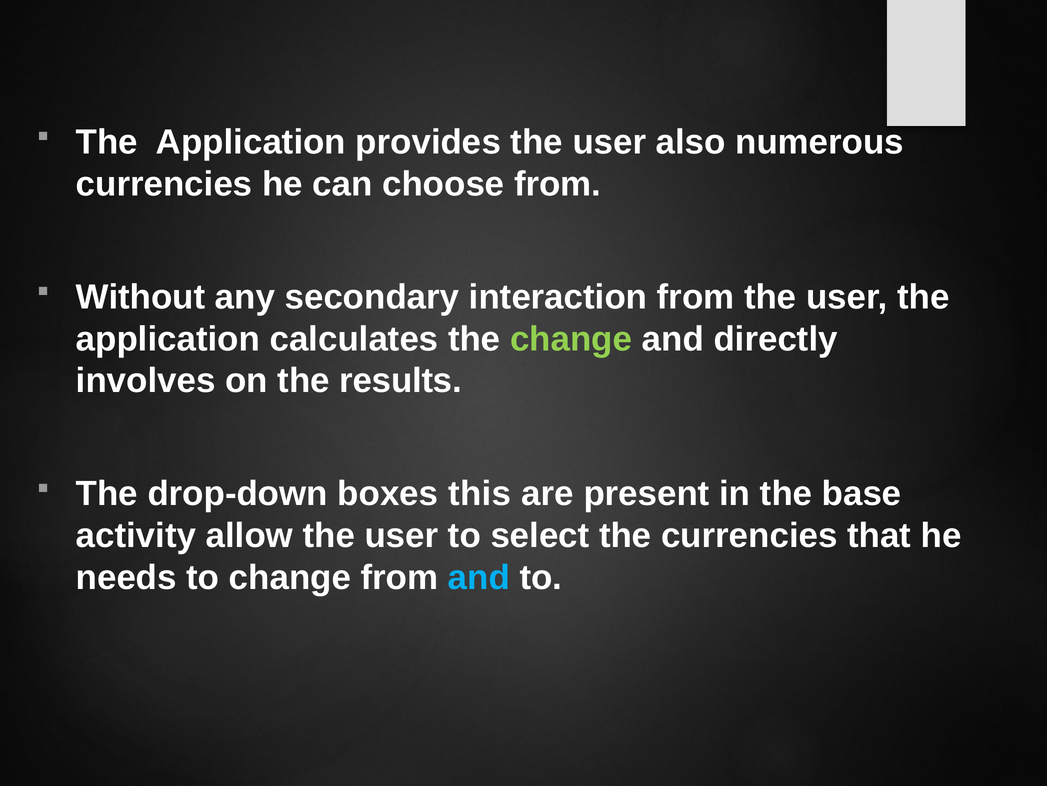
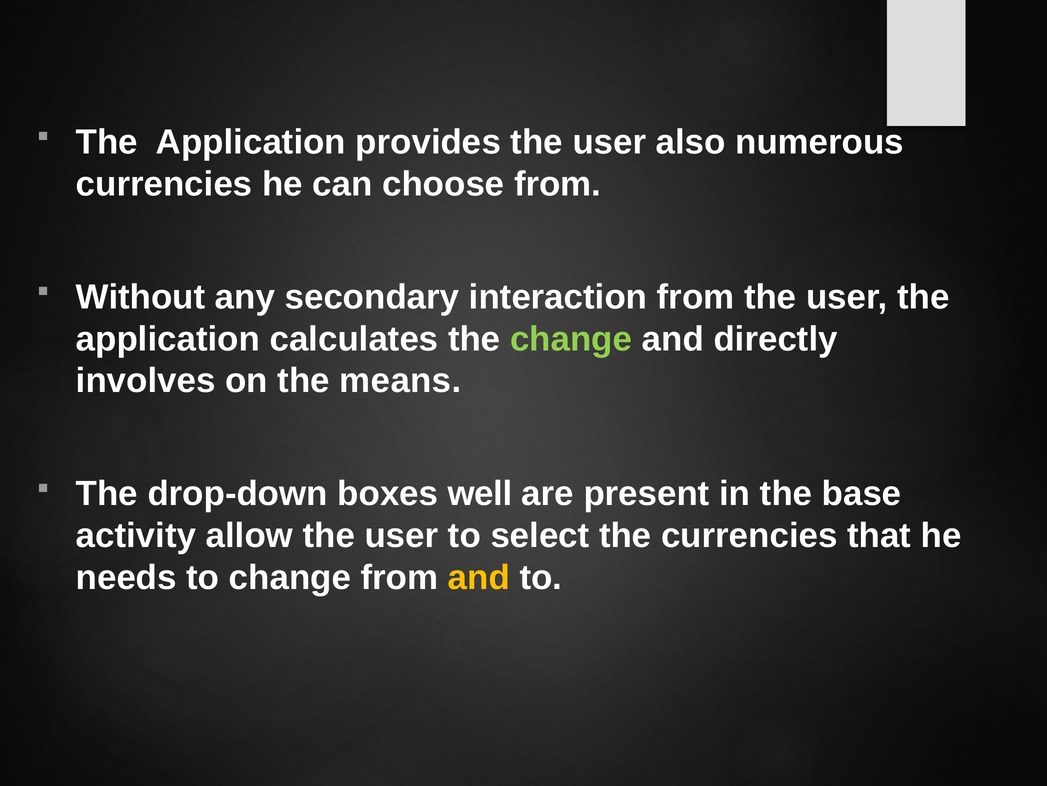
results: results -> means (400, 381)
this: this -> well (480, 493)
and colour: light blue -> yellow (479, 577)
